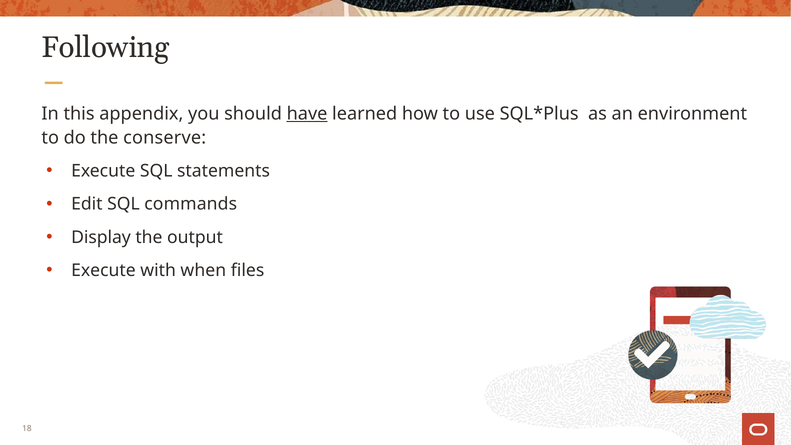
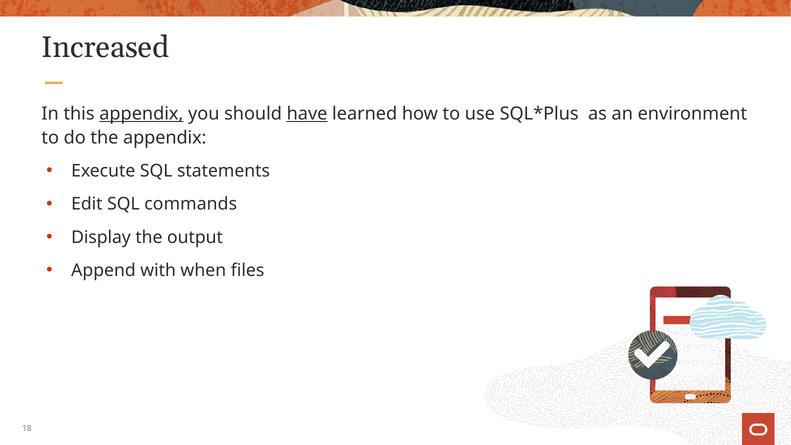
Following: Following -> Increased (105, 48)
appendix underline: none -> present (141, 114)
the conserve: conserve -> appendix (165, 138)
Execute: Execute -> Append (103, 270)
